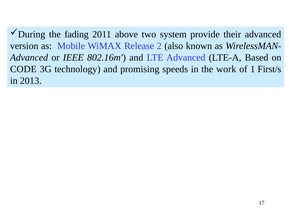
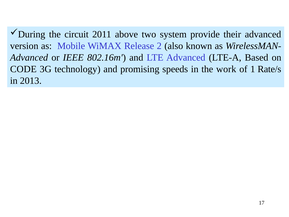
fading: fading -> circuit (77, 34)
First/s: First/s -> Rate/s (269, 69)
